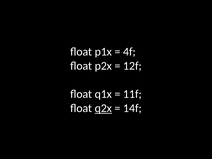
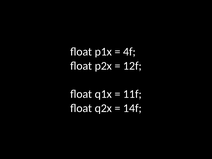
q2x underline: present -> none (103, 108)
